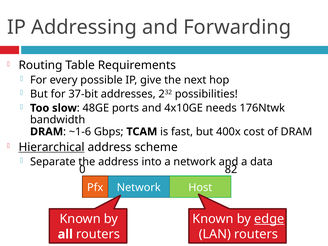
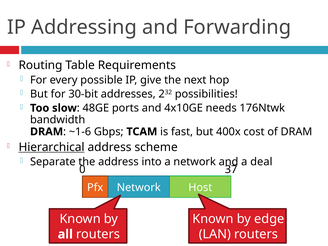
37-bit: 37-bit -> 30-bit (83, 94)
data: data -> deal (261, 162)
82: 82 -> 37 (231, 170)
edge underline: present -> none (269, 219)
